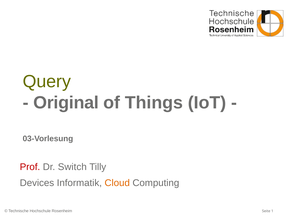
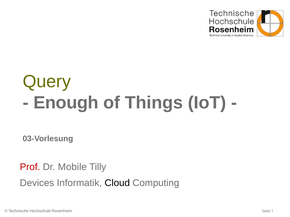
Original: Original -> Enough (66, 103)
Switch: Switch -> Mobile (72, 167)
Cloud colour: orange -> black (117, 183)
